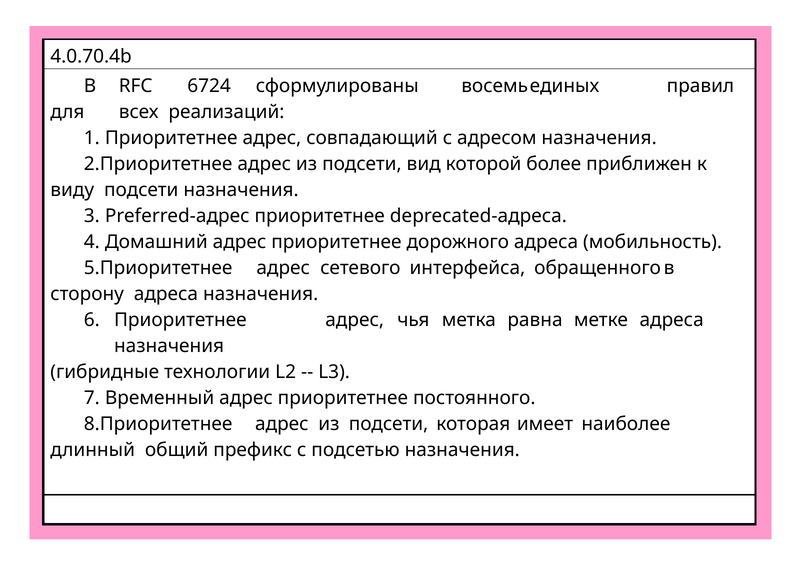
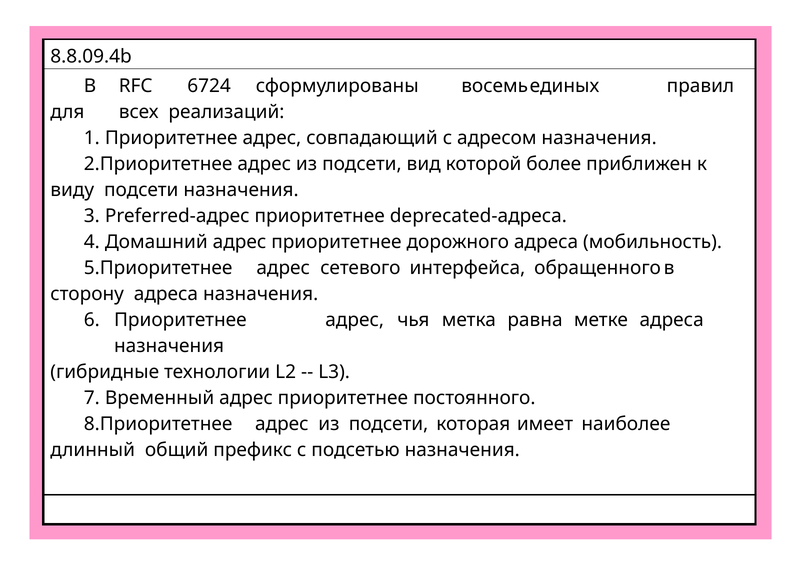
4.0.70.4b: 4.0.70.4b -> 8.8.09.4b (91, 56)
